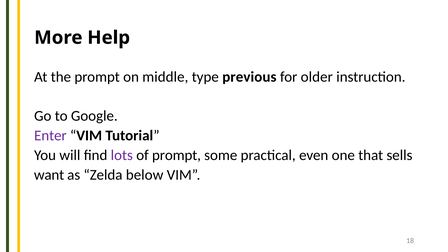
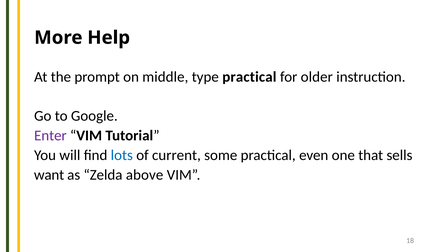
type previous: previous -> practical (249, 77)
lots colour: purple -> blue (122, 155)
of prompt: prompt -> current (176, 155)
below: below -> above (145, 175)
